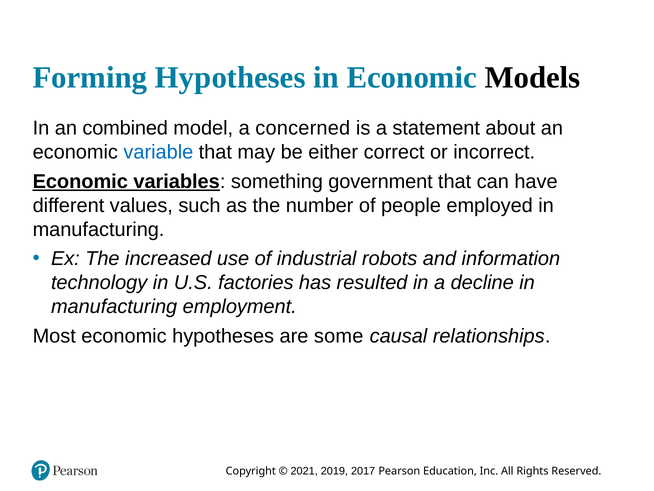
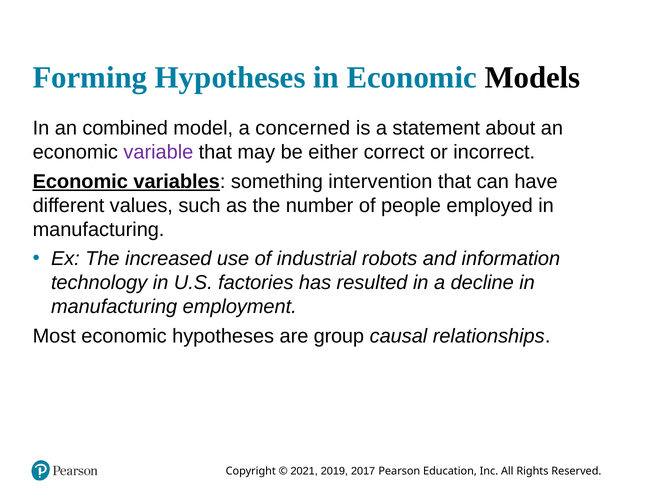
variable colour: blue -> purple (158, 152)
government: government -> intervention (380, 181)
some: some -> group (339, 336)
